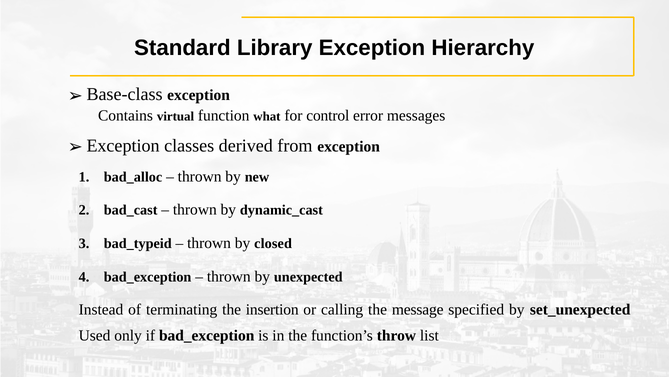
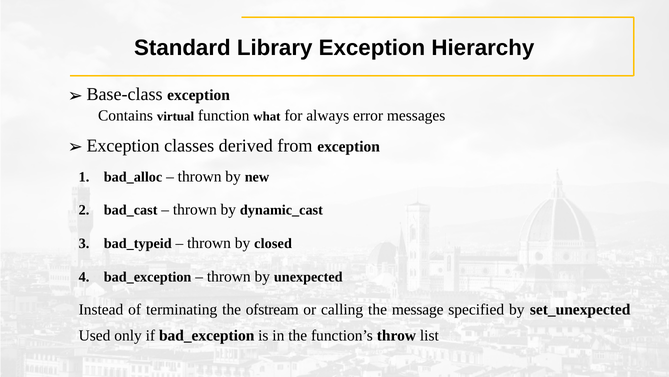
control: control -> always (328, 115)
insertion: insertion -> ofstream (272, 309)
